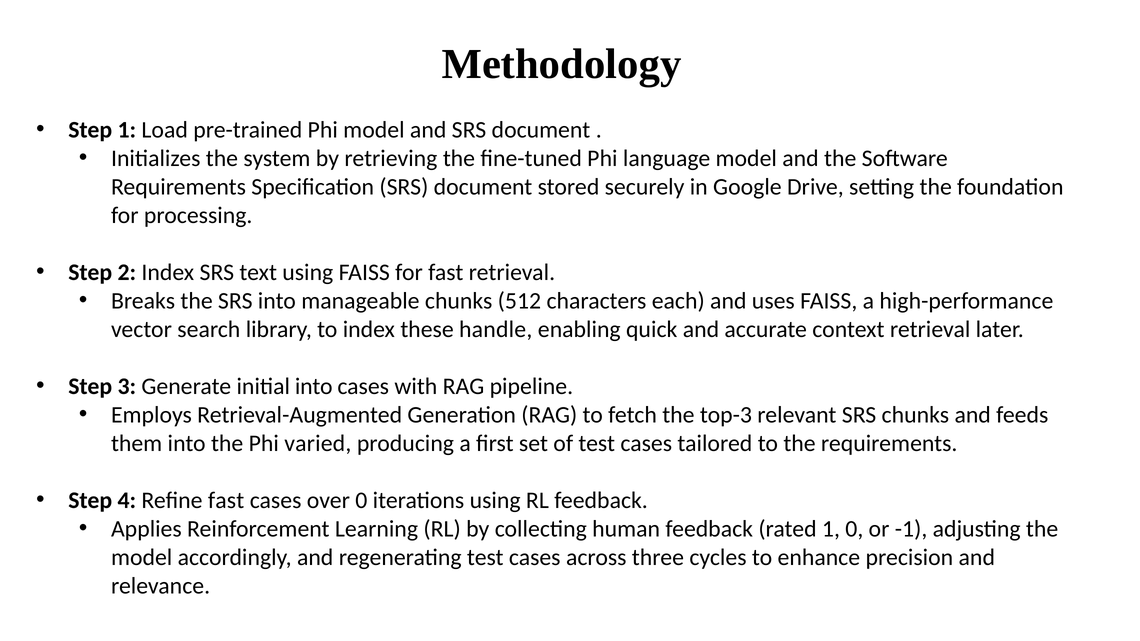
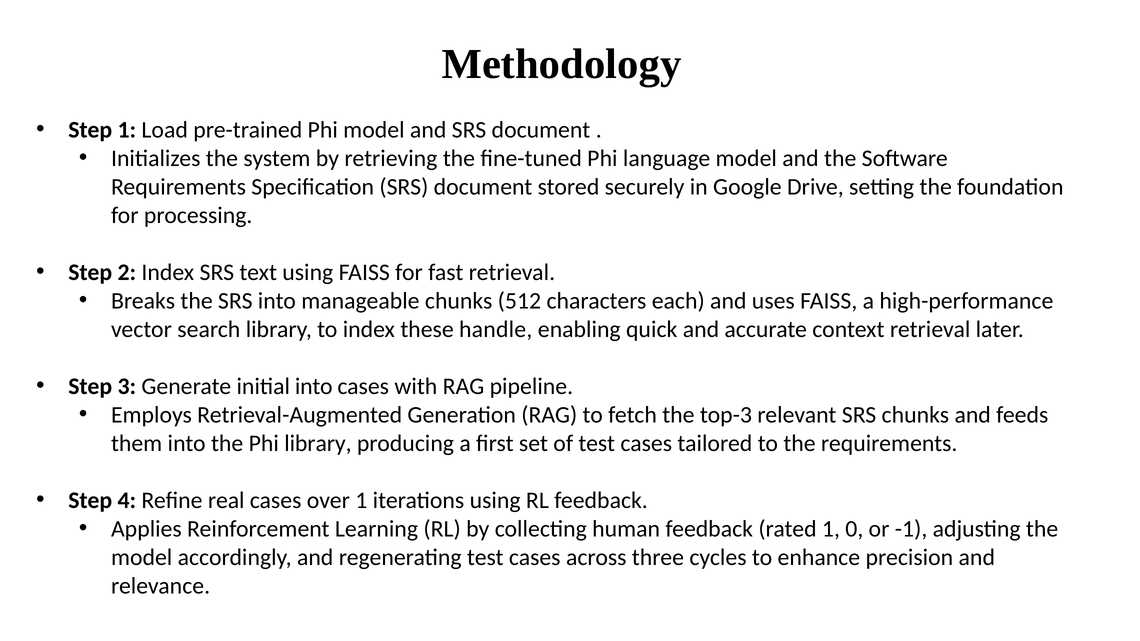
Phi varied: varied -> library (318, 443)
Refine fast: fast -> real (226, 500)
over 0: 0 -> 1 (361, 500)
